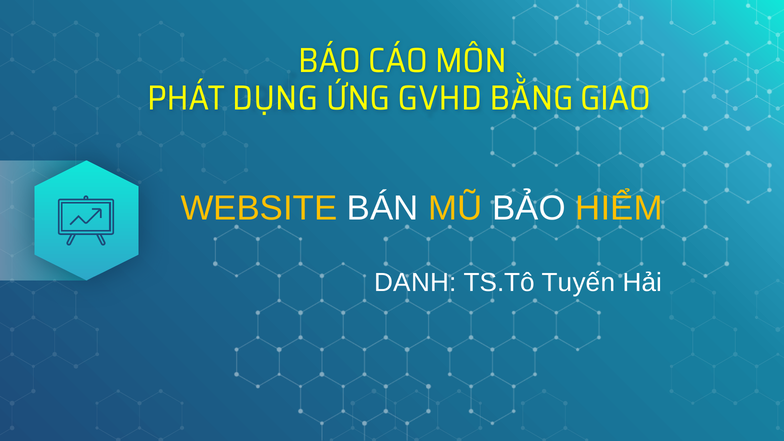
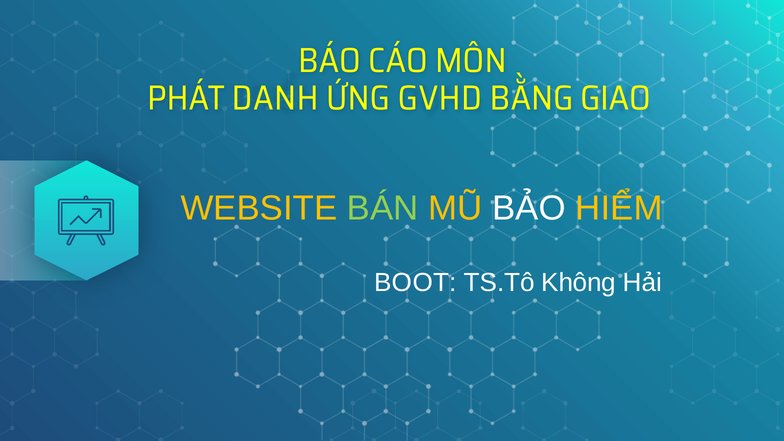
DỤNG: DỤNG -> DANH (275, 98)
BÁN colour: white -> light green (383, 208)
DANH: DANH -> BOOT (415, 283)
Tuyến: Tuyến -> Không (579, 283)
